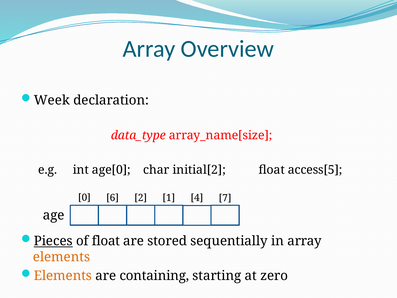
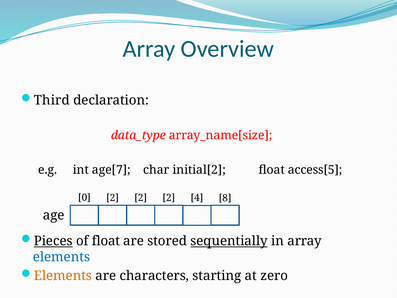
Week: Week -> Third (52, 100)
age[0: age[0 -> age[7 (111, 170)
0 6: 6 -> 2 (113, 198)
1: 1 -> 2 (169, 198)
7: 7 -> 8 (225, 198)
sequentially underline: none -> present (229, 241)
elements colour: orange -> blue (61, 257)
containing: containing -> characters (154, 276)
